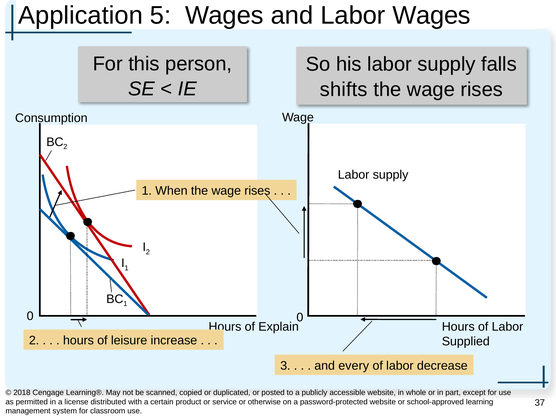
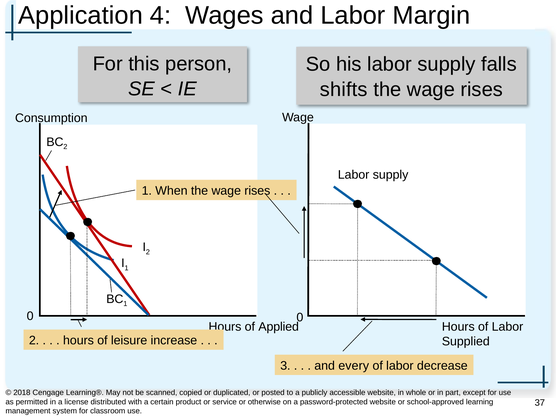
5: 5 -> 4 (161, 15)
Labor Wages: Wages -> Margin (431, 15)
Explain: Explain -> Applied (279, 327)
